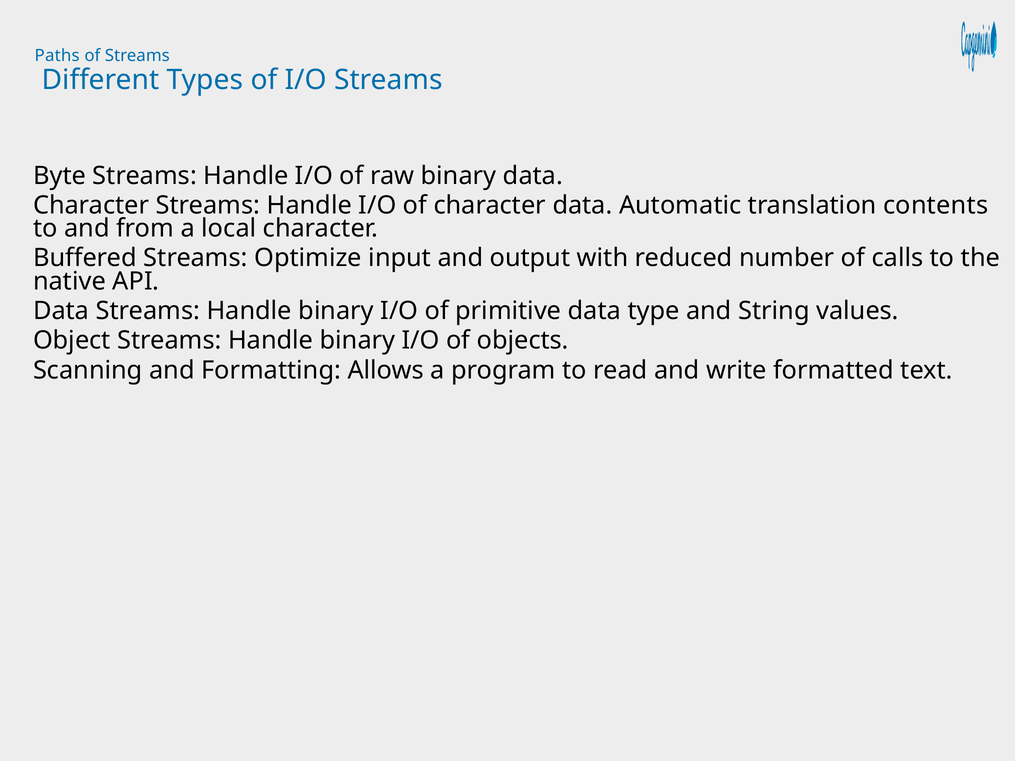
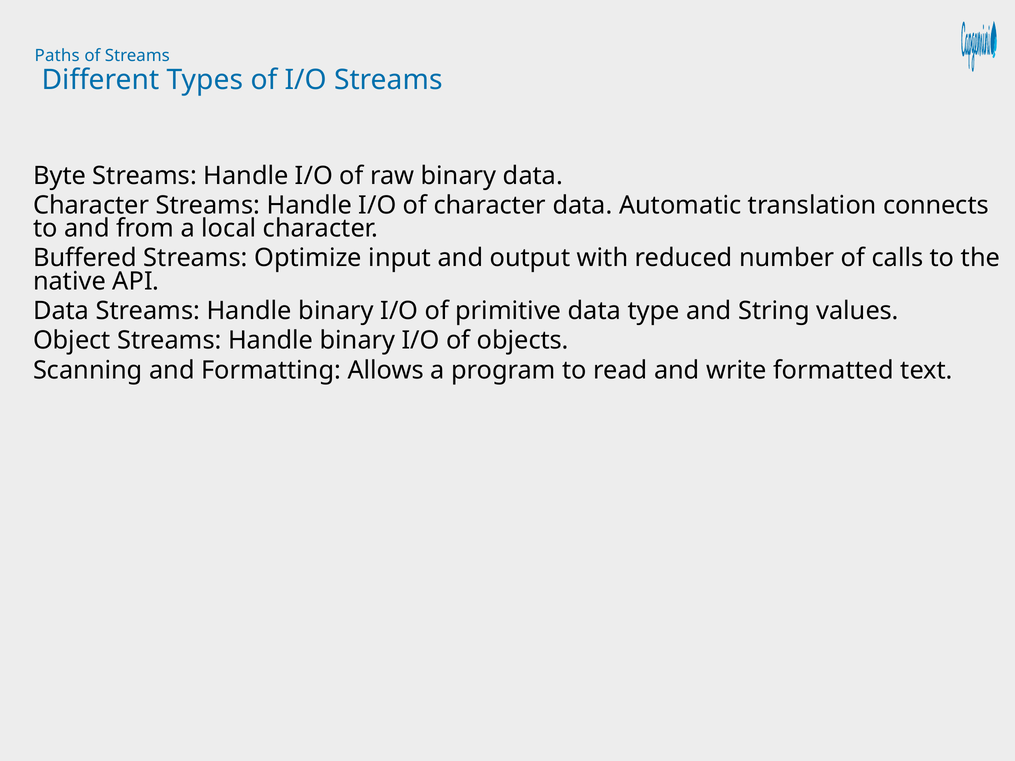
contents: contents -> connects (936, 205)
